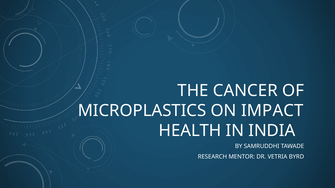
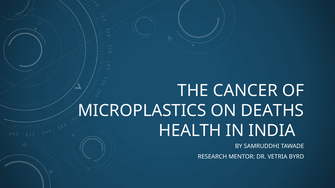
IMPACT: IMPACT -> DEATHS (272, 111)
